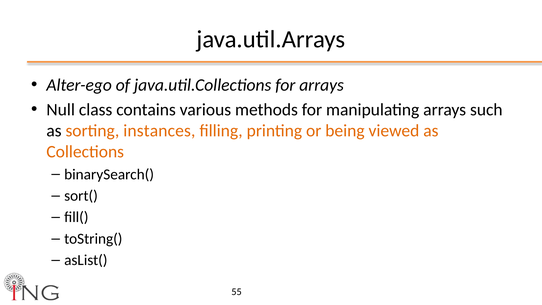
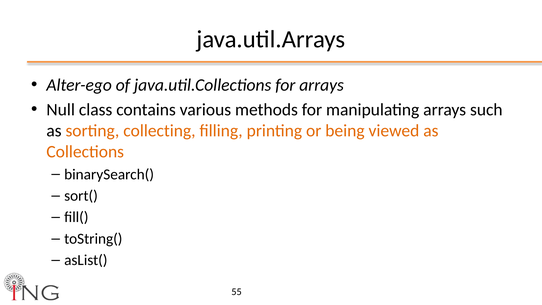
instances: instances -> collecting (159, 131)
